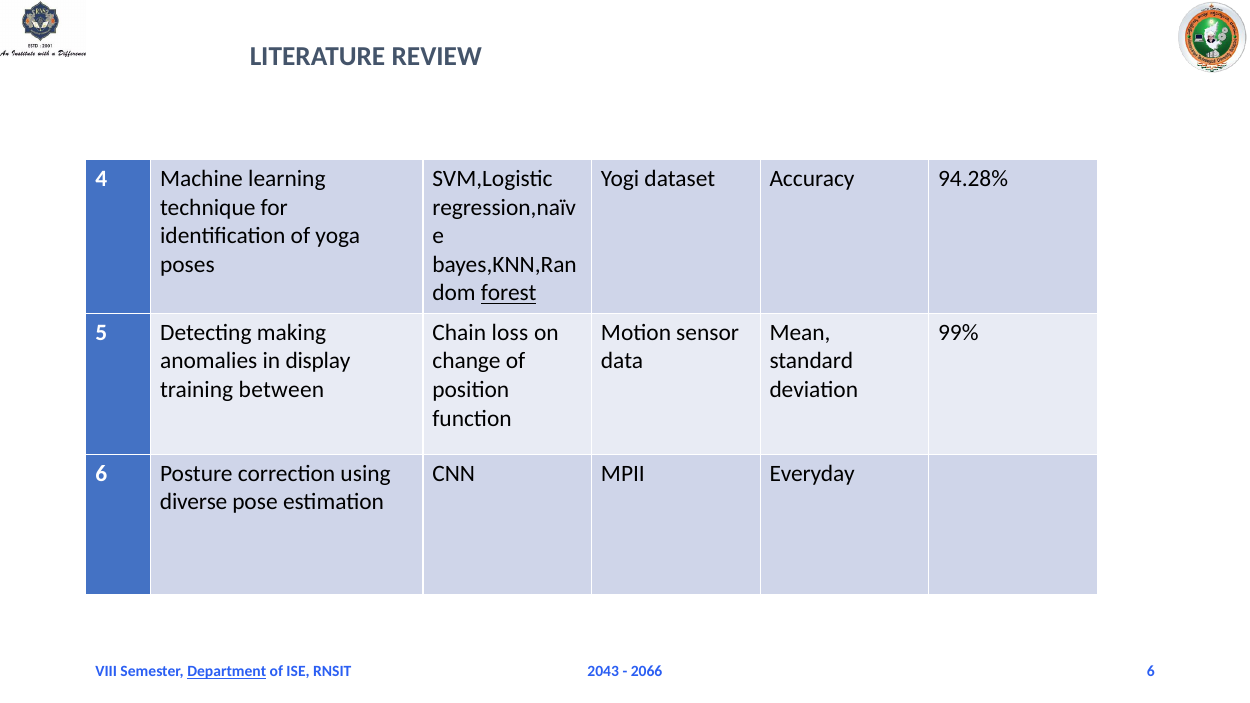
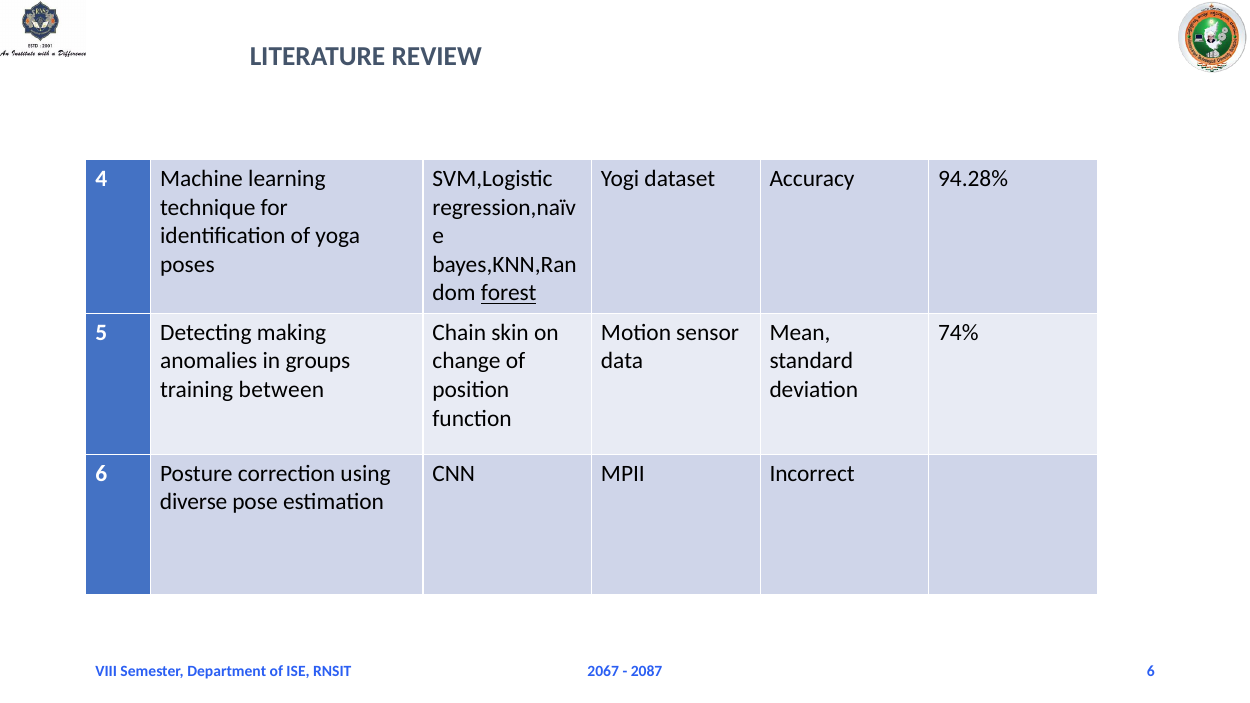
loss: loss -> skin (510, 333)
99%: 99% -> 74% (958, 333)
display: display -> groups (318, 361)
Everyday: Everyday -> Incorrect (812, 474)
2043: 2043 -> 2067 (603, 671)
2066: 2066 -> 2087 (647, 671)
Department underline: present -> none (227, 671)
